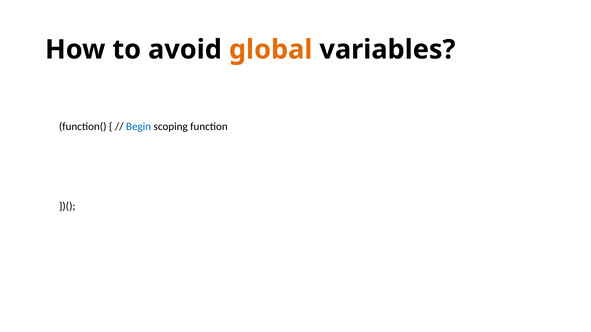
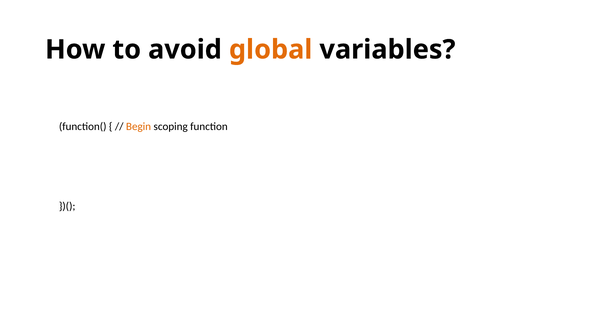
Begin colour: blue -> orange (139, 127)
